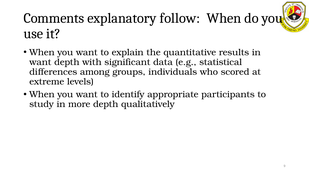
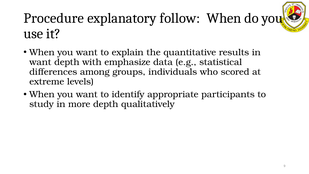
Comments: Comments -> Procedure (54, 18)
significant: significant -> emphasize (127, 62)
